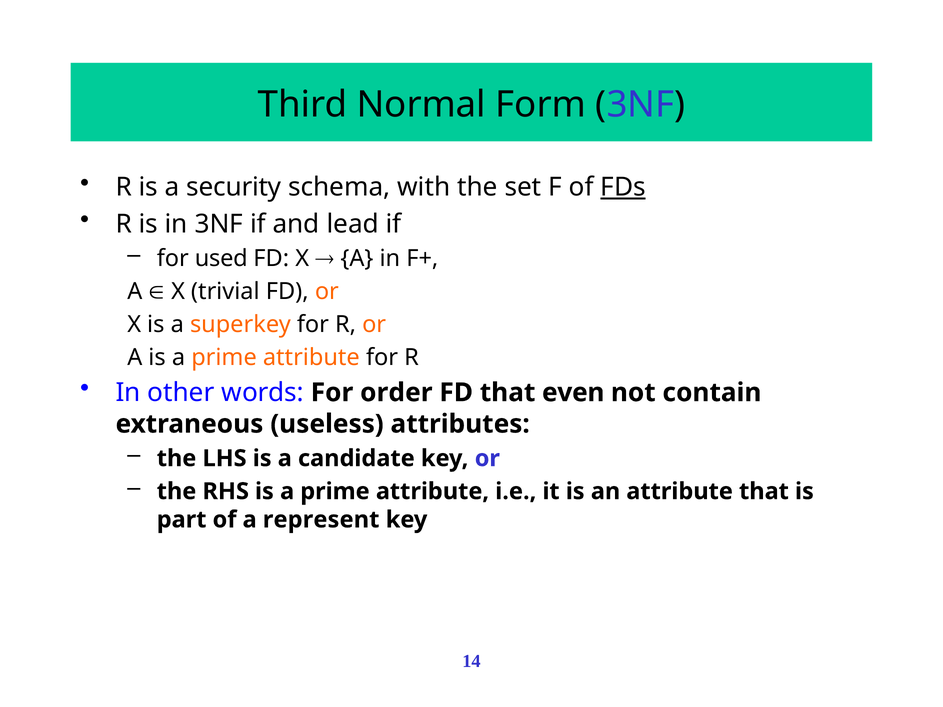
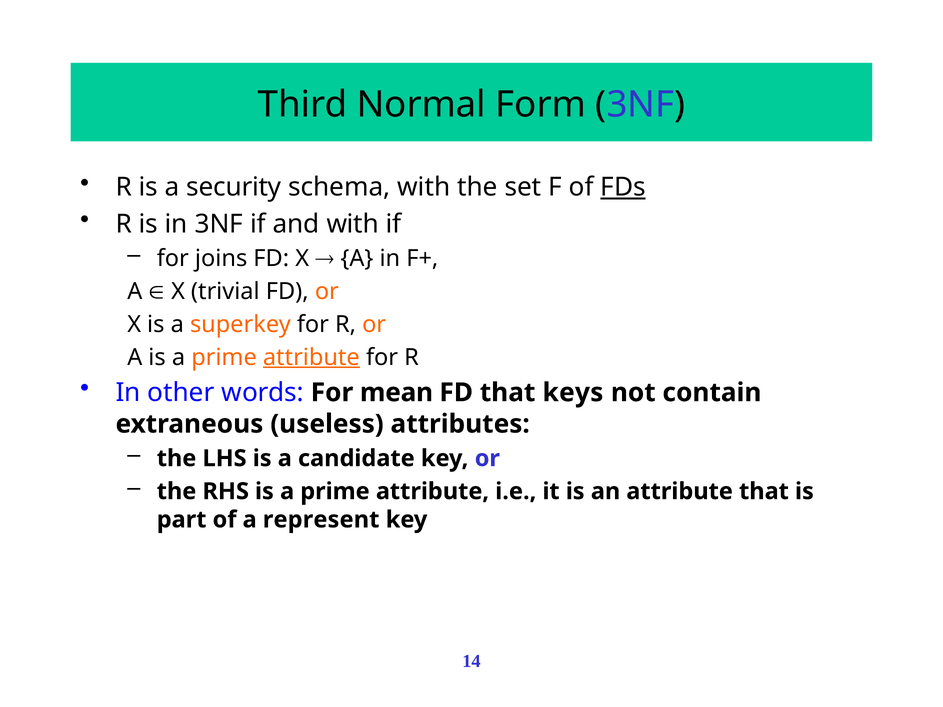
and lead: lead -> with (353, 224)
used: used -> joins (221, 258)
attribute underline: none -> present (311, 357)
order: order -> mean (396, 393)
even: even -> keys (573, 393)
